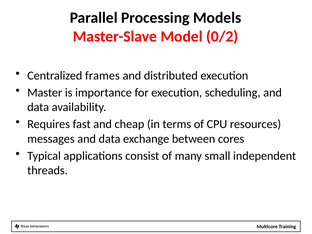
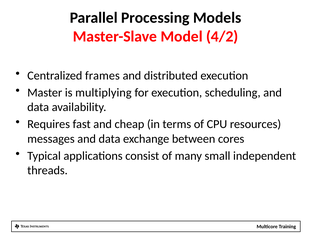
0/2: 0/2 -> 4/2 (222, 36)
importance: importance -> multiplying (103, 93)
